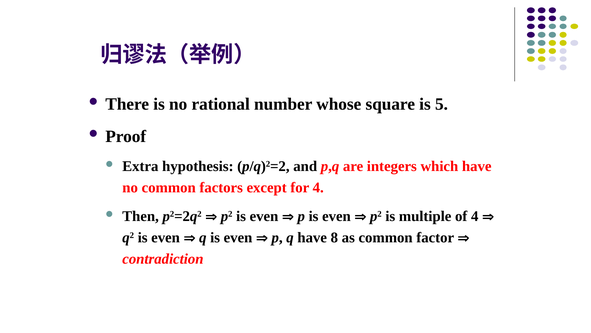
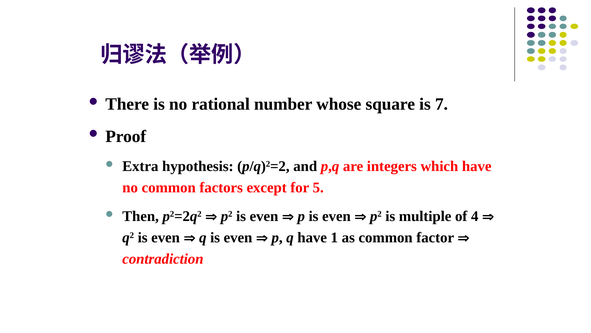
5: 5 -> 7 (441, 104)
for 4: 4 -> 5 (318, 187)
8: 8 -> 1 (334, 237)
